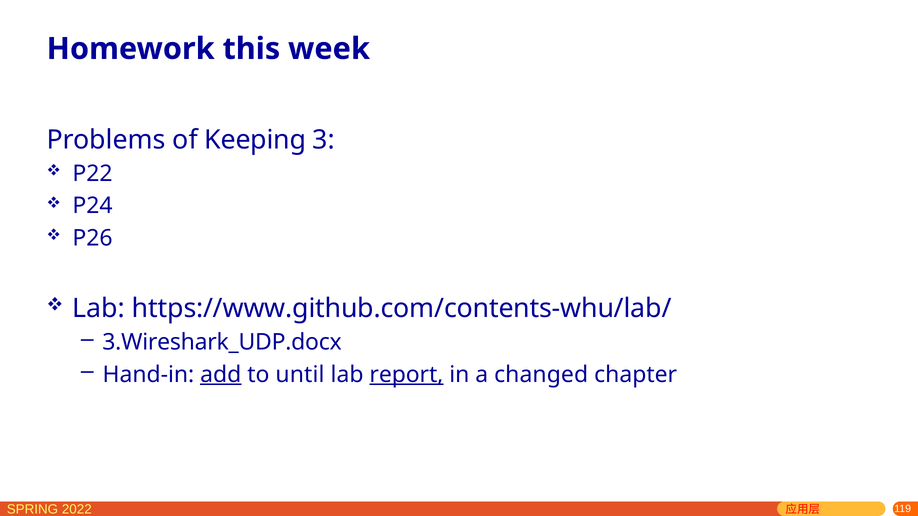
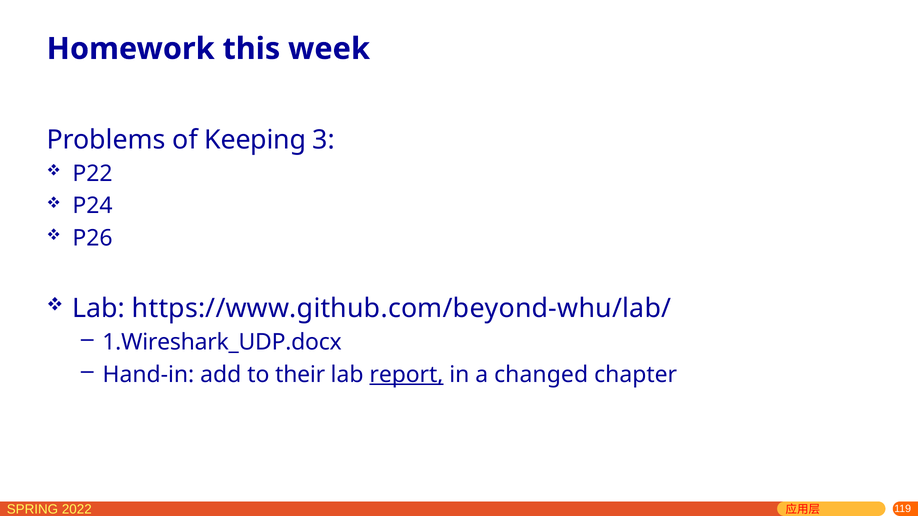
https://www.github.com/contents-whu/lab/: https://www.github.com/contents-whu/lab/ -> https://www.github.com/beyond-whu/lab/ (402, 308)
3.Wireshark_UDP.docx: 3.Wireshark_UDP.docx -> 1.Wireshark_UDP.docx (222, 343)
add underline: present -> none (221, 375)
until: until -> their (300, 375)
